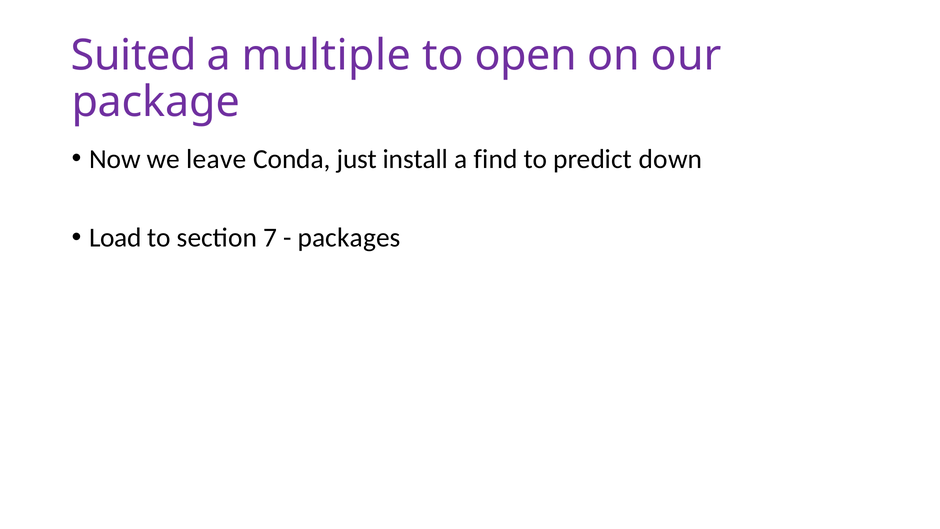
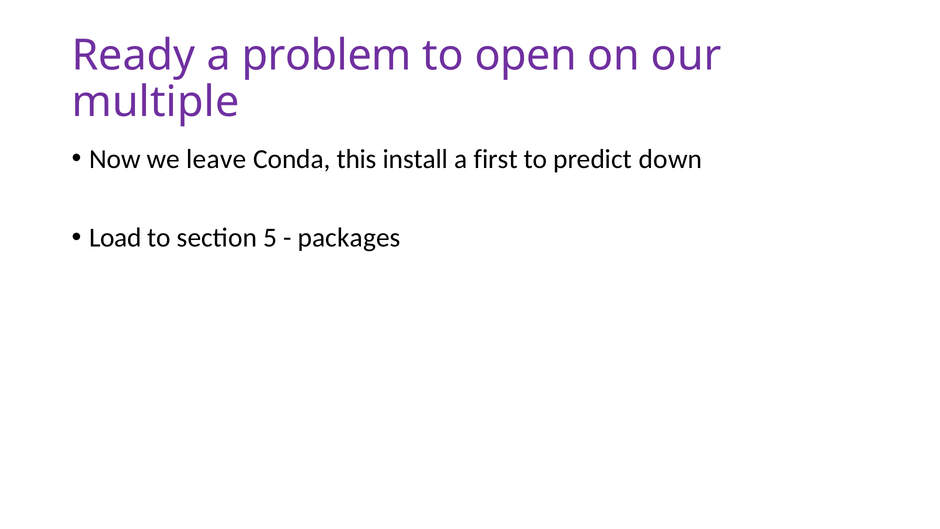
Suited: Suited -> Ready (134, 56)
multiple: multiple -> problem (327, 56)
package: package -> multiple (156, 102)
just: just -> this (357, 159)
find: find -> first (496, 159)
7: 7 -> 5 (270, 238)
